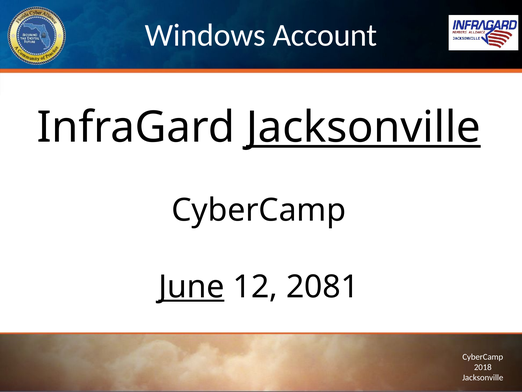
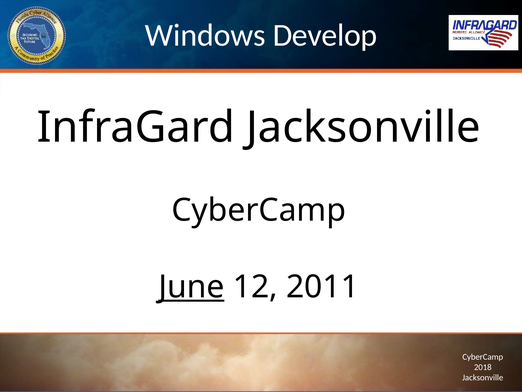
Account: Account -> Develop (325, 35)
Jacksonville underline: present -> none (363, 127)
2081: 2081 -> 2011 (323, 287)
